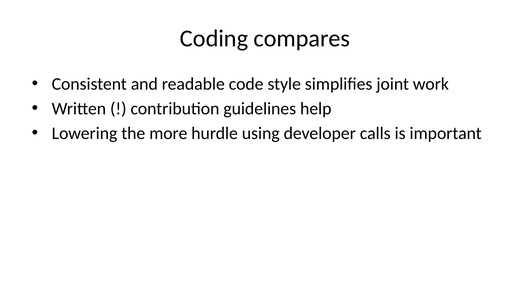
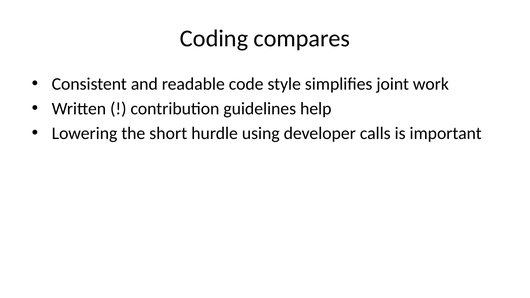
more: more -> short (168, 134)
